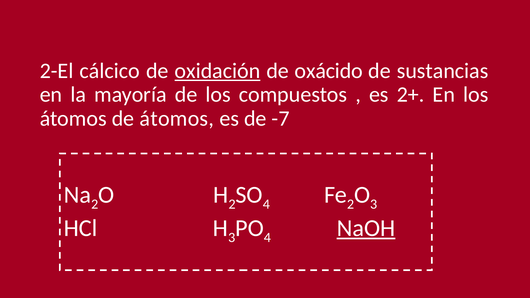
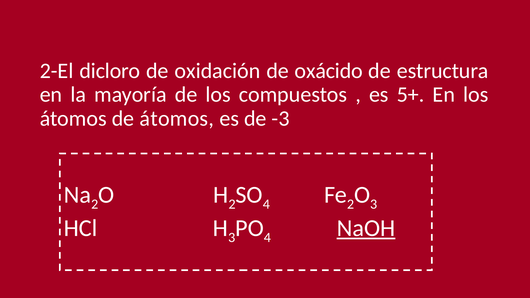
cálcico: cálcico -> dicloro (110, 71)
oxidación underline: present -> none (217, 71)
sustancias: sustancias -> estructura (443, 71)
2+: 2+ -> 5+ (411, 95)
-7: -7 -> -3 (281, 119)
